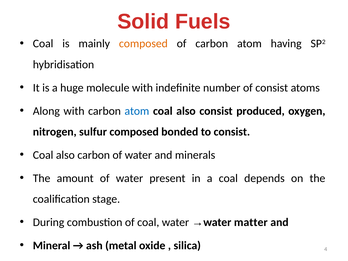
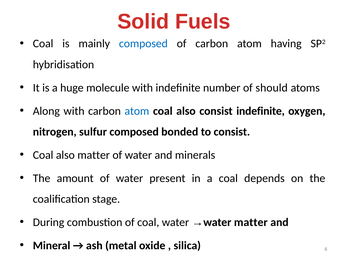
composed colour: orange -> blue (143, 44)
of consist: consist -> should (272, 88)
consist produced: produced -> indefinite (261, 111)
also carbon: carbon -> matter (94, 155)
